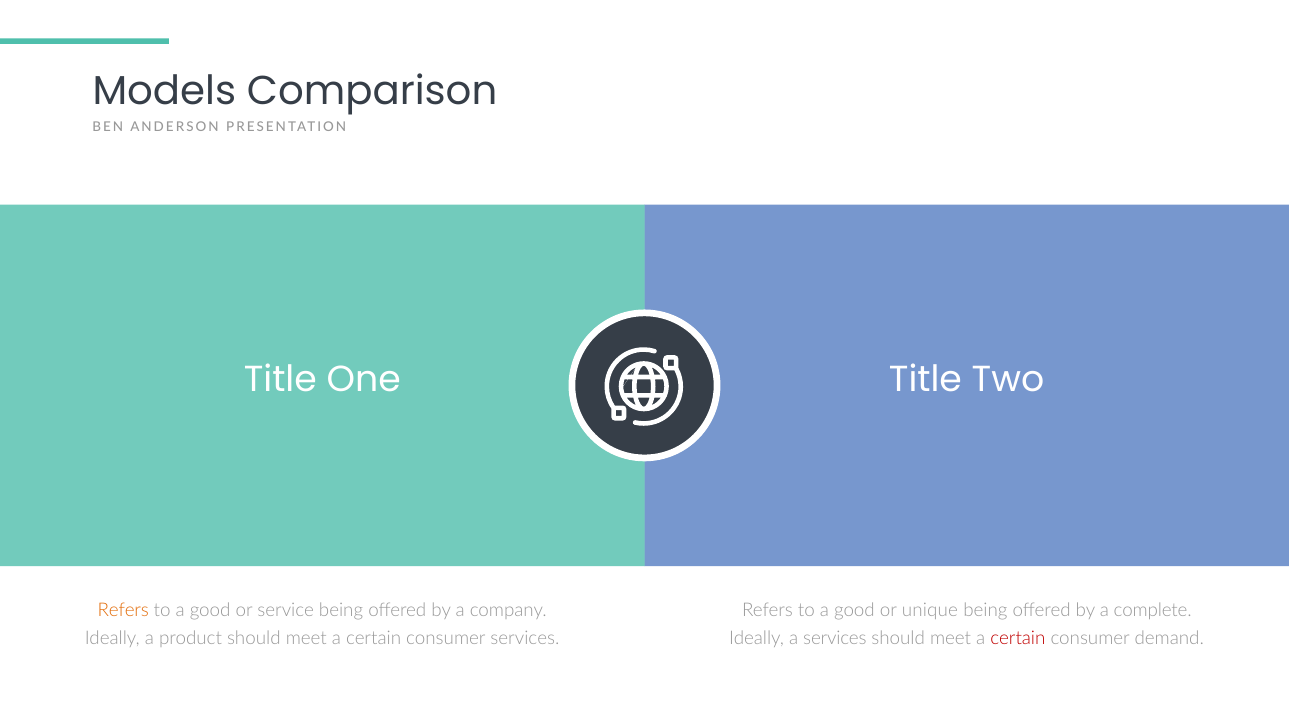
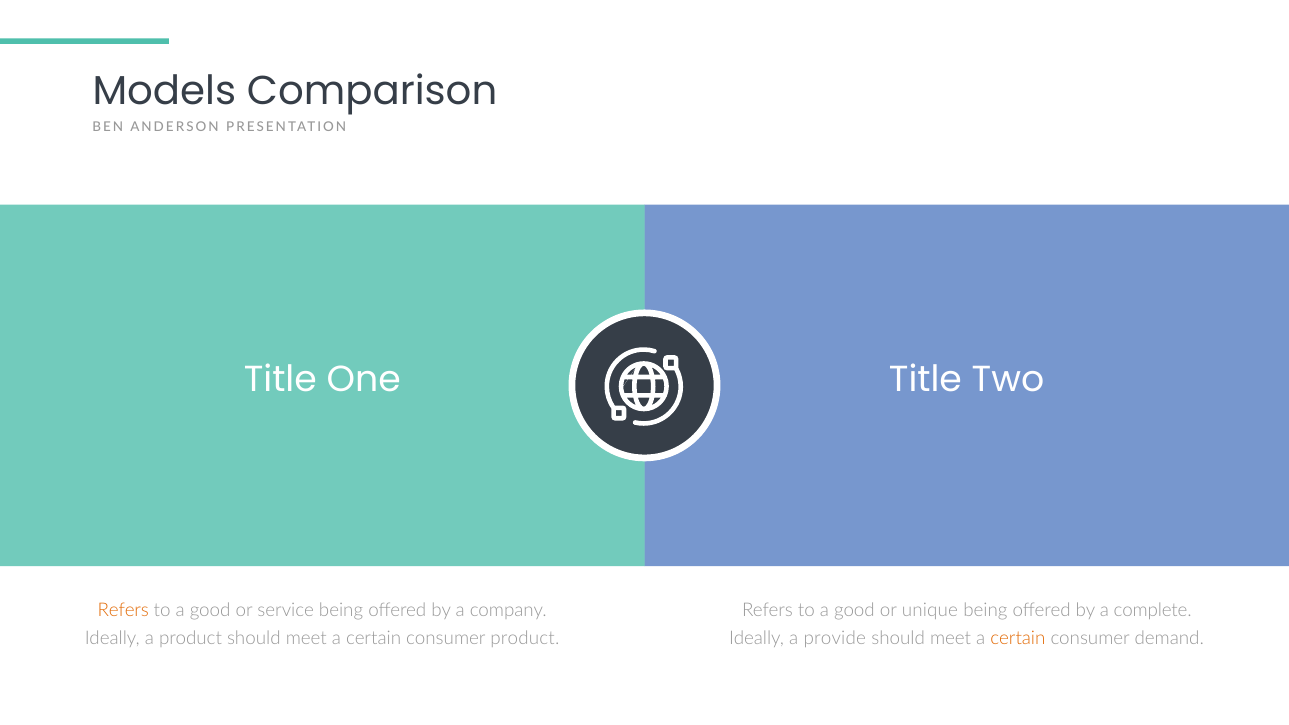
consumer services: services -> product (525, 639)
a services: services -> provide (835, 639)
certain colour: red -> orange (1018, 639)
